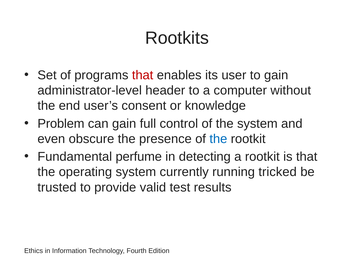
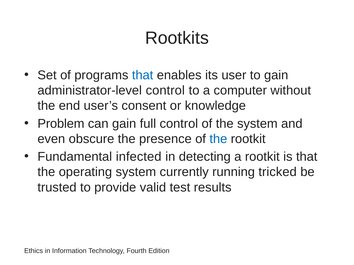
that colour: red -> blue (143, 75)
administrator-level header: header -> control (165, 91)
perfume: perfume -> infected (139, 157)
